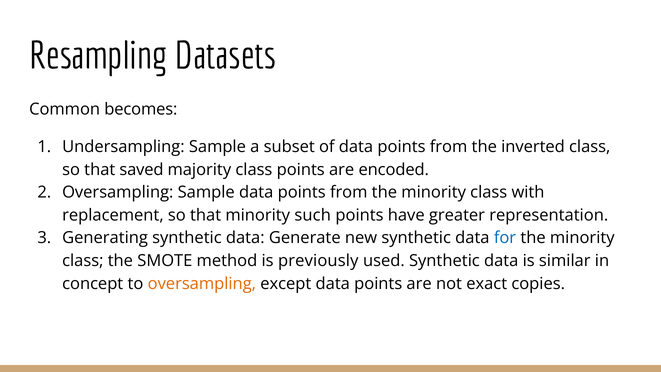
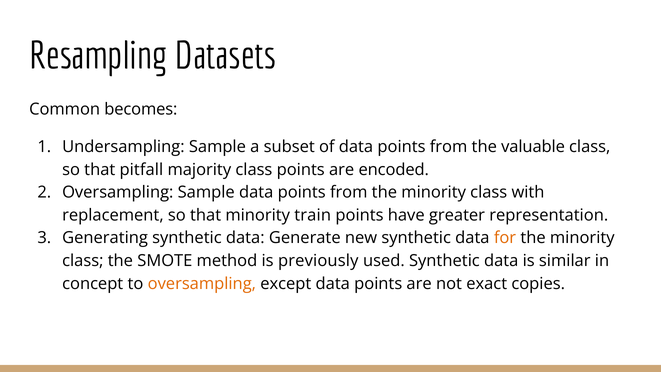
inverted: inverted -> valuable (533, 147)
saved: saved -> pitfall (141, 169)
such: such -> train (313, 215)
for colour: blue -> orange (505, 238)
